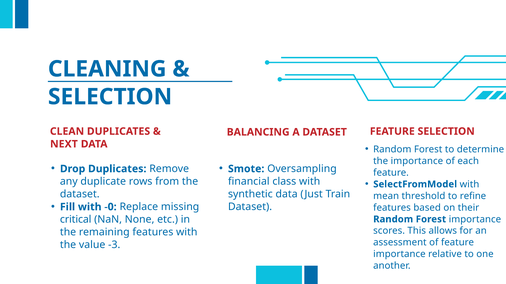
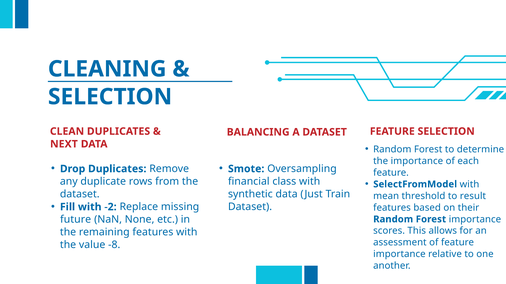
refine: refine -> result (473, 196)
-0: -0 -> -2 (110, 207)
critical: critical -> future (76, 220)
-3: -3 -> -8 (114, 245)
